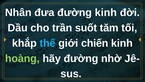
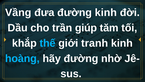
Nhân: Nhân -> Vầng (18, 13)
suốt: suốt -> giúp (86, 28)
chiến: chiến -> tranh (95, 43)
hoàng colour: light green -> light blue (22, 58)
